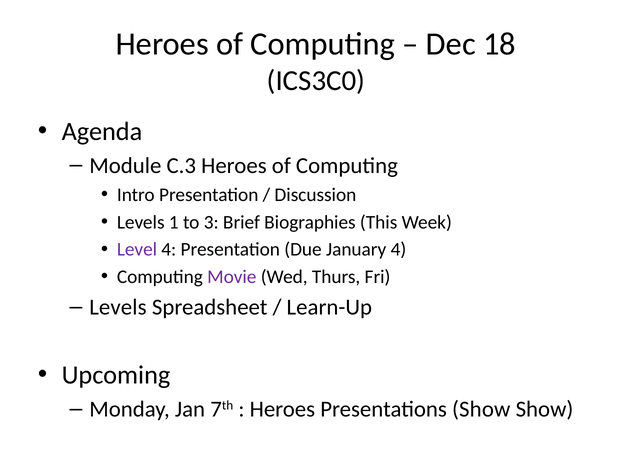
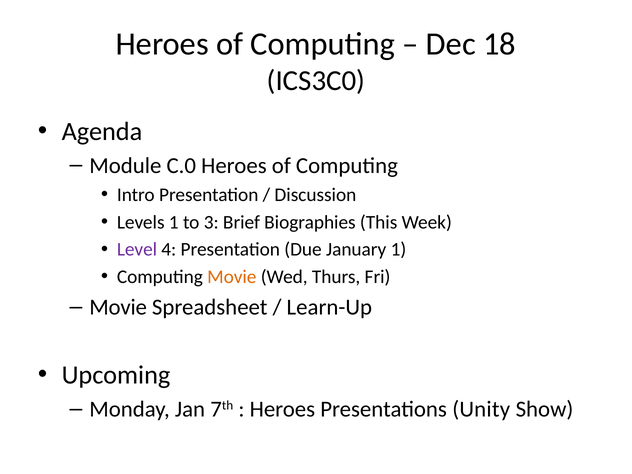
C.3: C.3 -> C.0 (181, 166)
January 4: 4 -> 1 (399, 250)
Movie colour: purple -> orange (232, 277)
Levels: Levels -> Movie (118, 307)
Presentations Show: Show -> Unity (481, 409)
